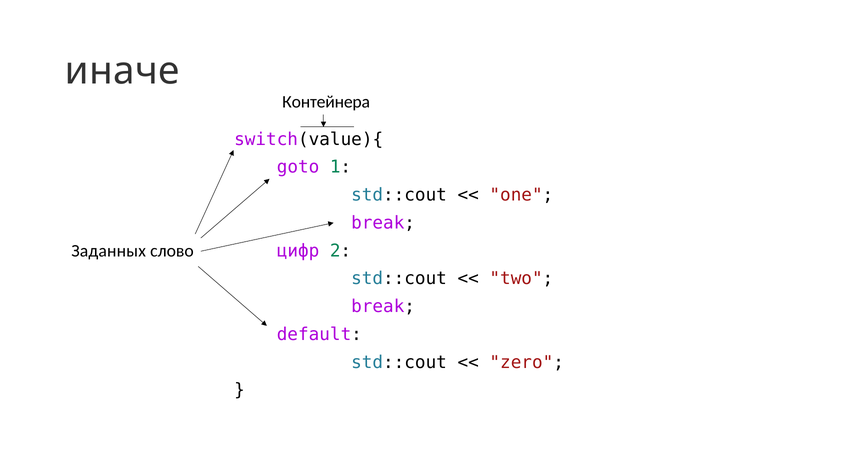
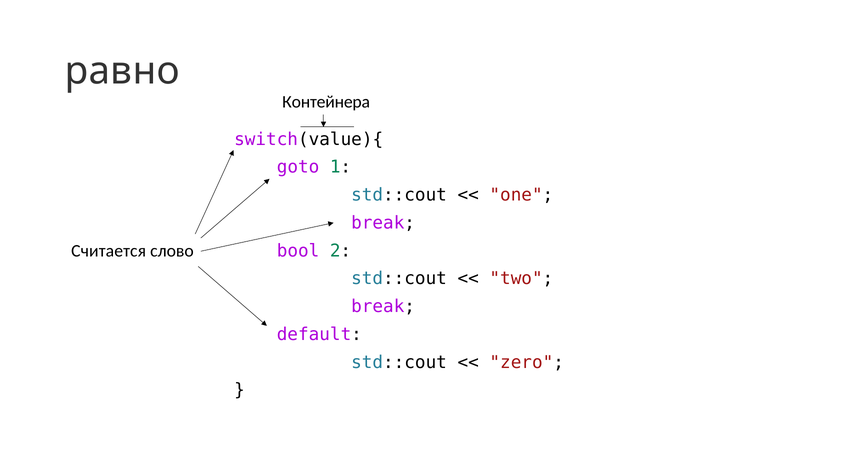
иначе: иначе -> равно (122, 71)
цифр: цифр -> bool (298, 251)
Заданных: Заданных -> Считается (109, 251)
